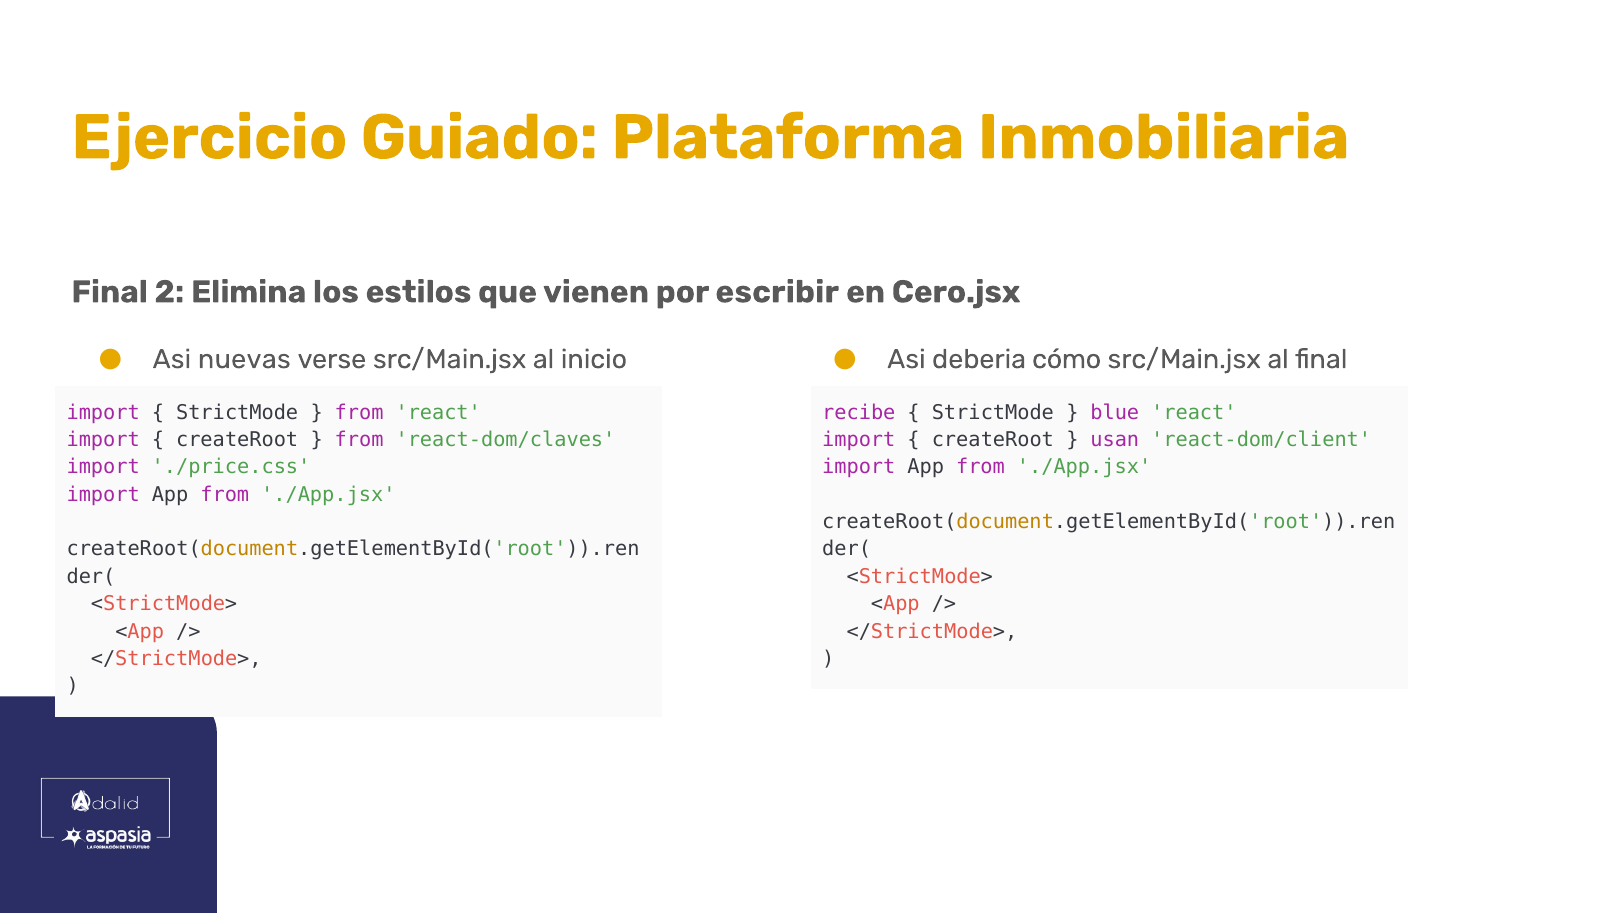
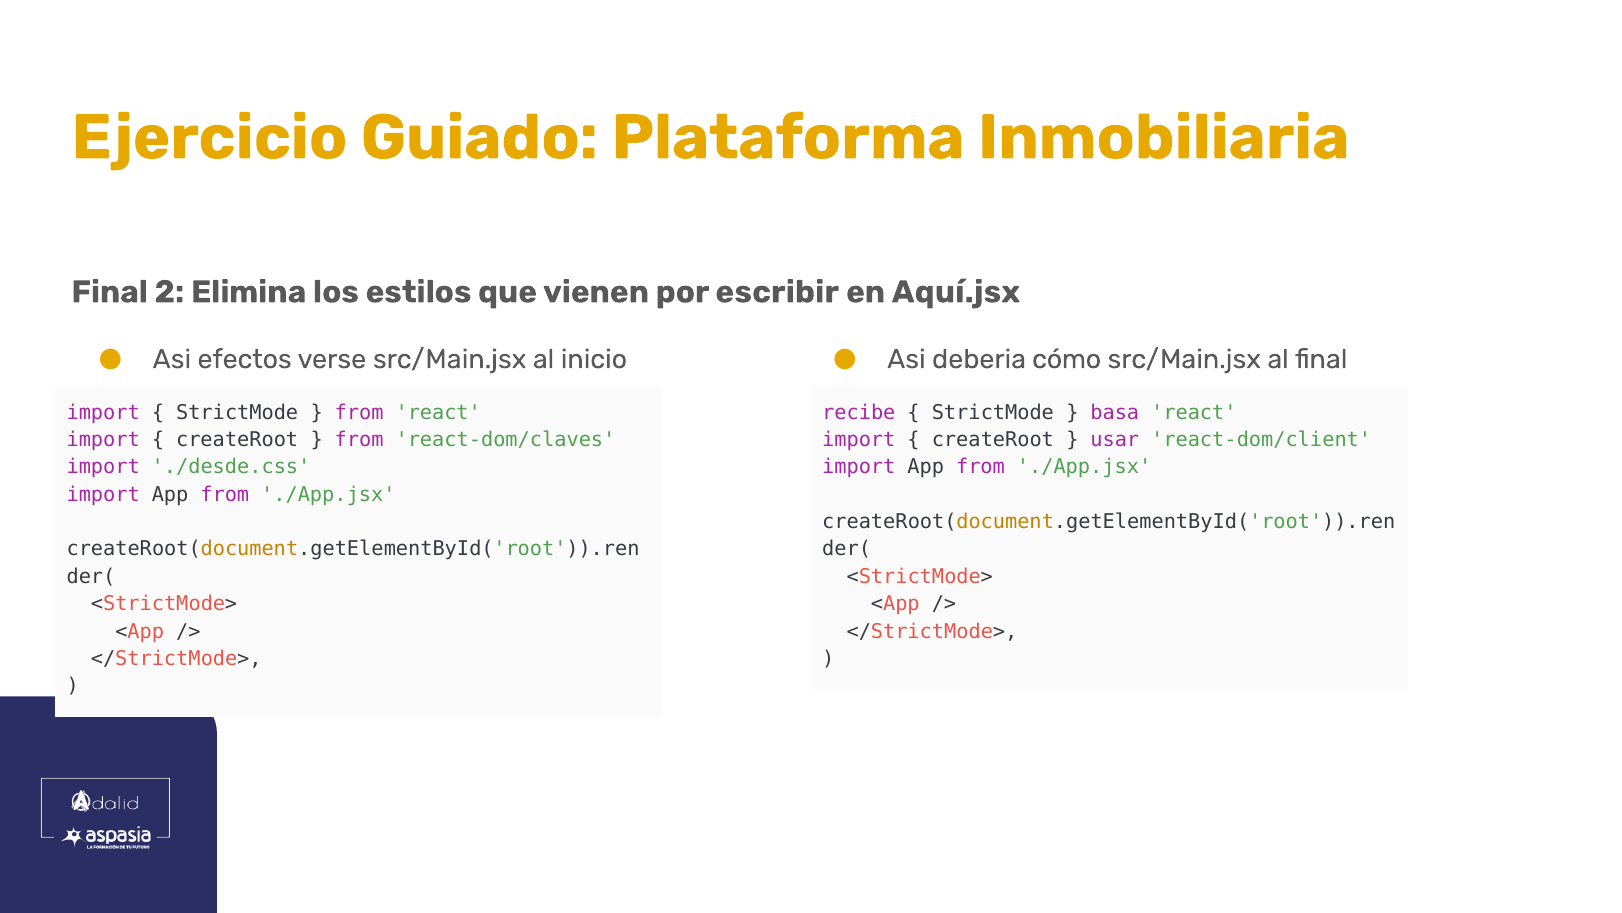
Cero.jsx: Cero.jsx -> Aquí.jsx (956, 292)
nuevas: nuevas -> efectos (245, 359)
blue: blue -> basa (1115, 412)
usan: usan -> usar (1115, 440)
./price.css: ./price.css -> ./desde.css (231, 467)
